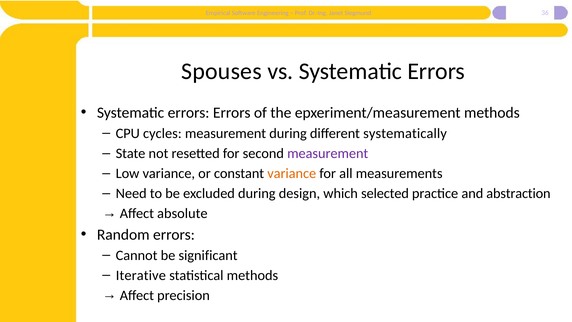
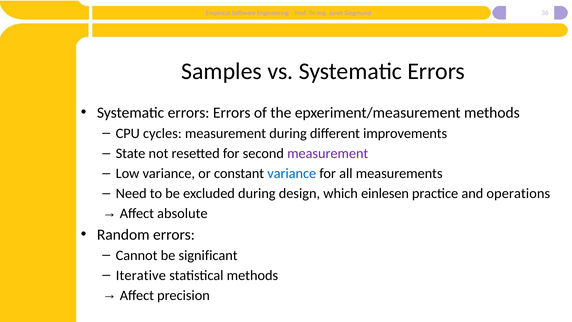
Spouses: Spouses -> Samples (222, 71)
systematically: systematically -> improvements (405, 133)
variance colour: orange -> blue (292, 173)
selected: selected -> einlesen (385, 193)
abstraction: abstraction -> operations (518, 193)
